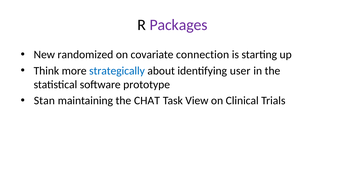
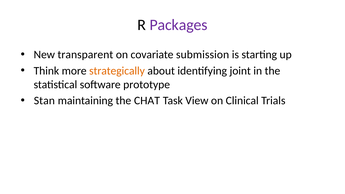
randomized: randomized -> transparent (85, 55)
connection: connection -> submission (203, 55)
strategically colour: blue -> orange (117, 71)
user: user -> joint (240, 71)
